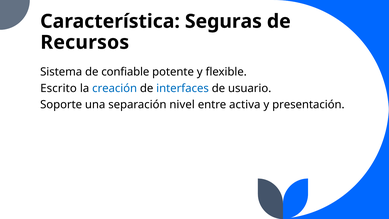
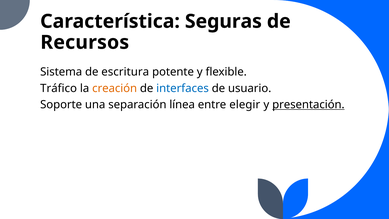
confiable: confiable -> escritura (125, 72)
Escrito: Escrito -> Tráfico (59, 88)
creación colour: blue -> orange (115, 88)
nivel: nivel -> línea (182, 105)
activa: activa -> elegir (245, 105)
presentación underline: none -> present (308, 105)
